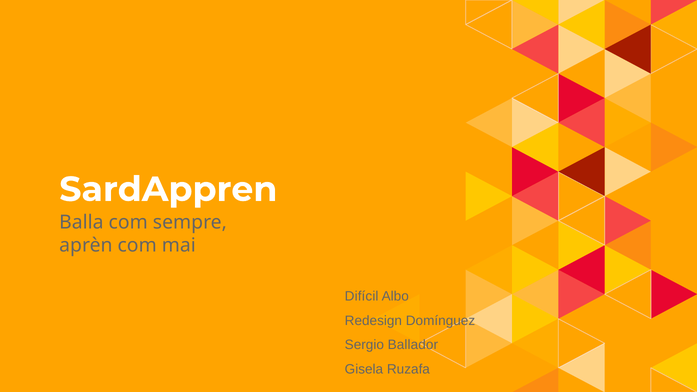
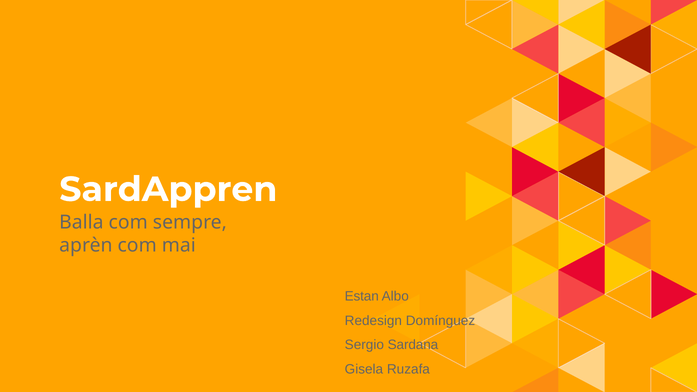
Difícil: Difícil -> Estan (362, 296)
Ballador: Ballador -> Sardana (413, 345)
